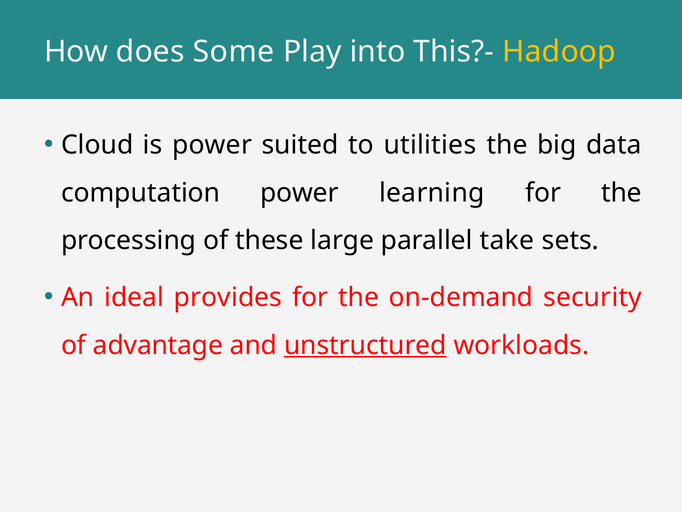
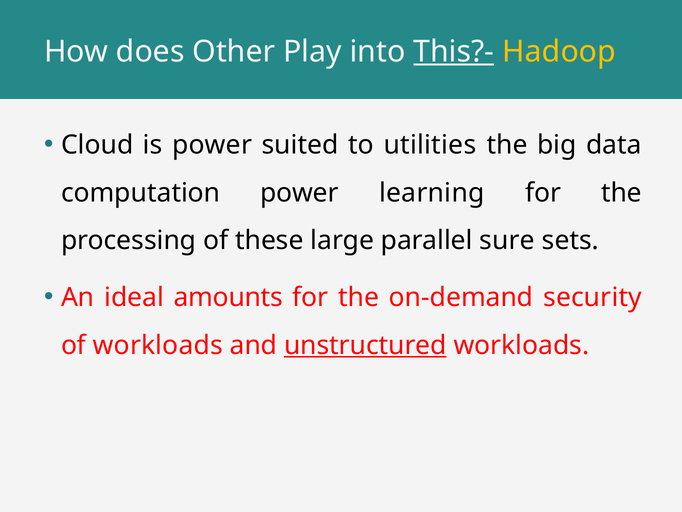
Some: Some -> Other (234, 52)
This?- underline: none -> present (454, 52)
take: take -> sure (507, 240)
provides: provides -> amounts (228, 297)
of advantage: advantage -> workloads (158, 345)
